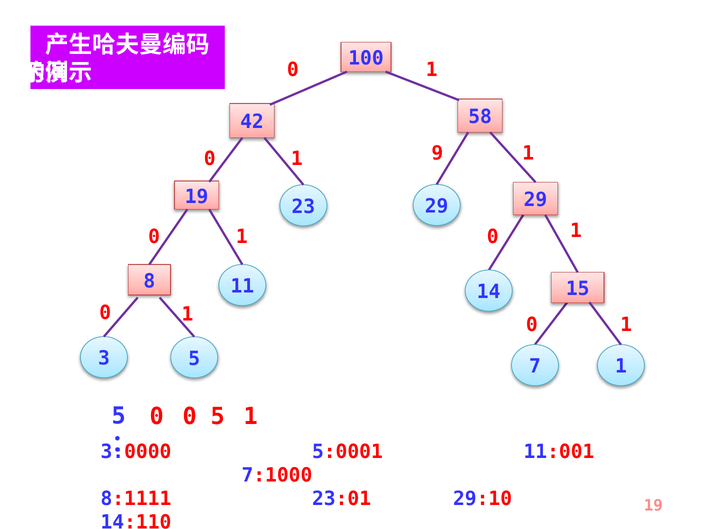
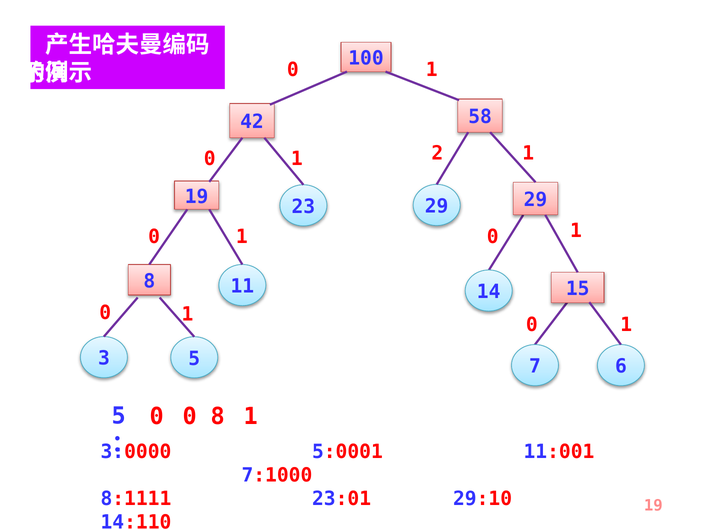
9: 9 -> 2 (437, 153)
7 1: 1 -> 6 (621, 366)
0 5: 5 -> 8 (218, 416)
